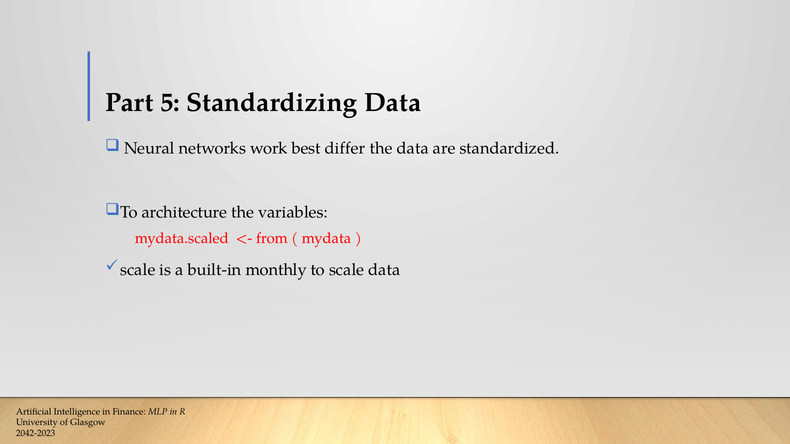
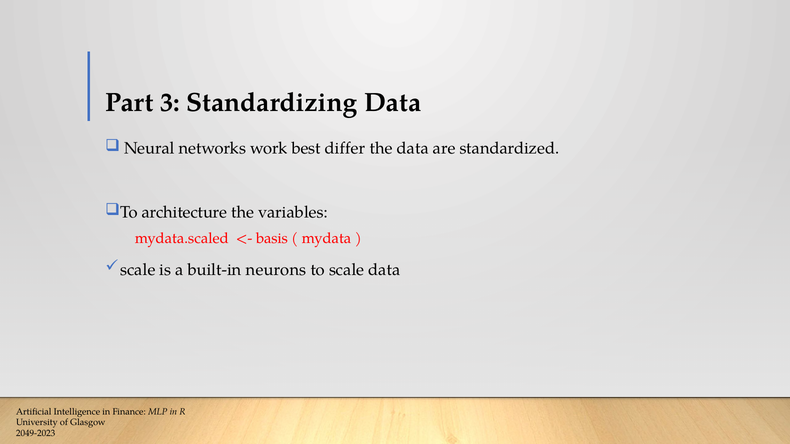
5: 5 -> 3 (170, 103)
from: from -> basis (272, 239)
monthly: monthly -> neurons (276, 270)
2042-2023: 2042-2023 -> 2049-2023 (36, 434)
